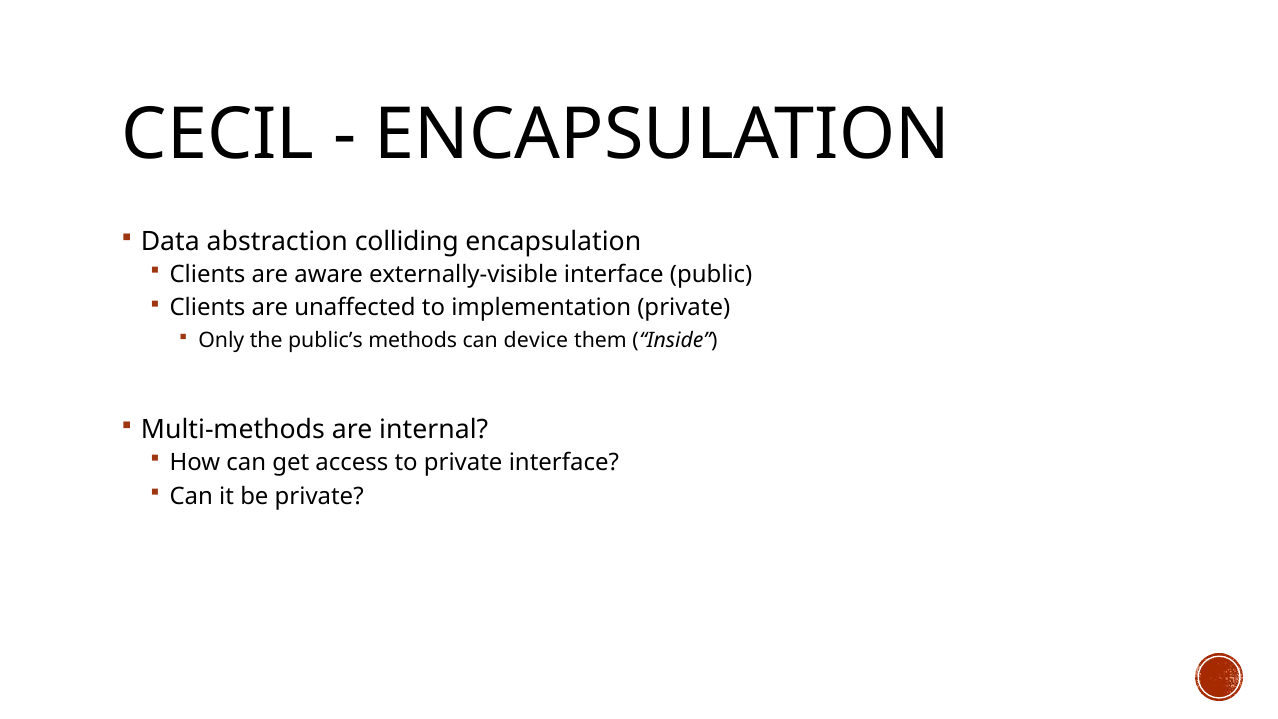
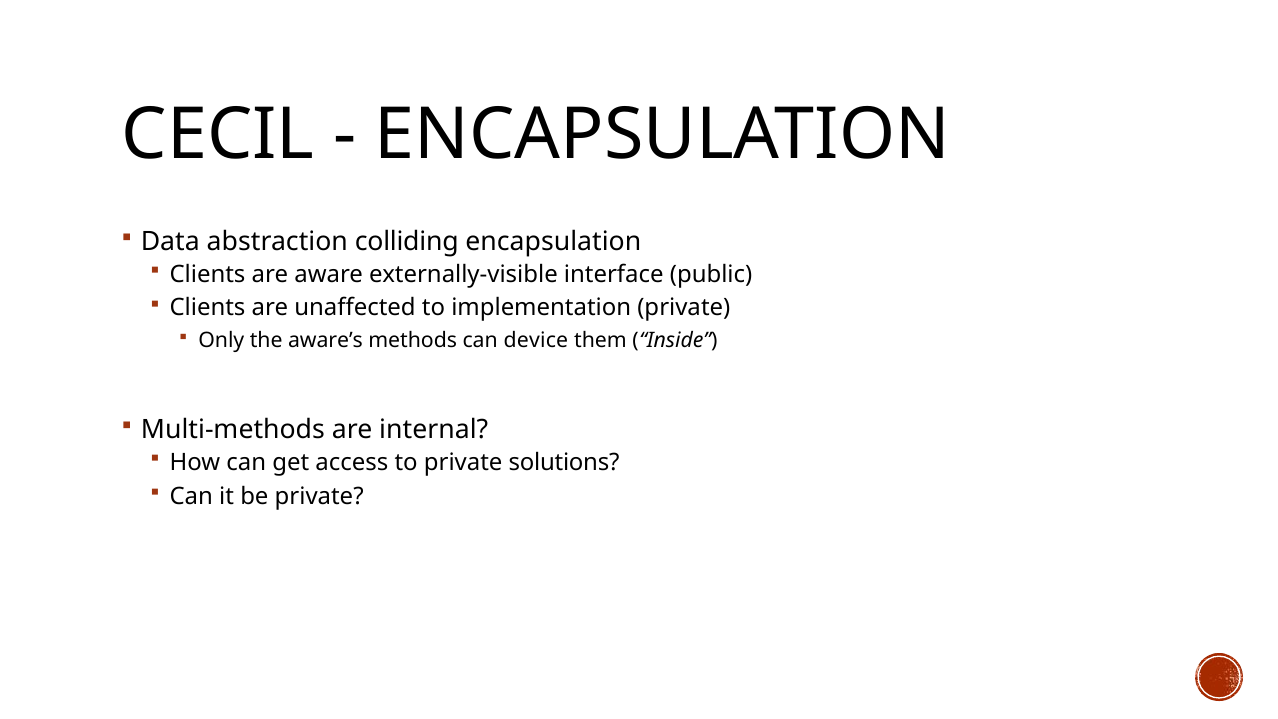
public’s: public’s -> aware’s (325, 340)
private interface: interface -> solutions (564, 462)
